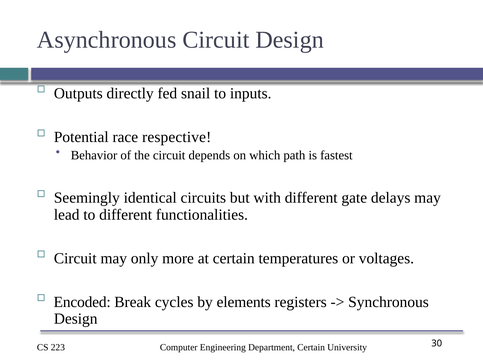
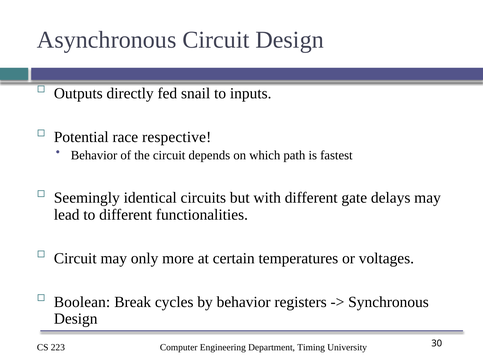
Encoded: Encoded -> Boolean (82, 301)
by elements: elements -> behavior (244, 301)
Department Certain: Certain -> Timing (311, 347)
